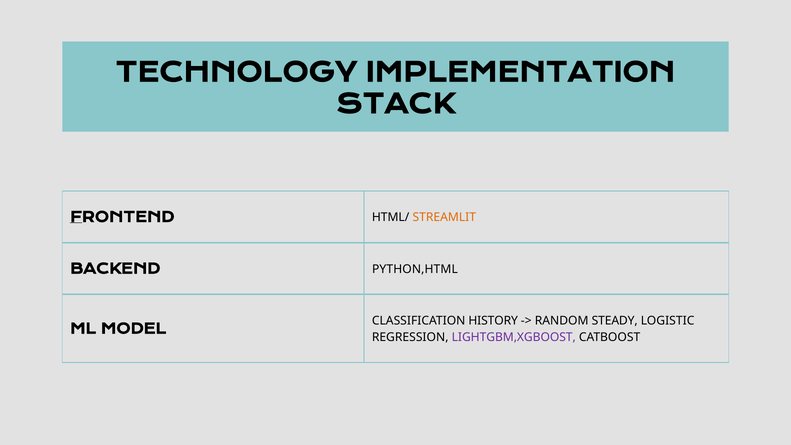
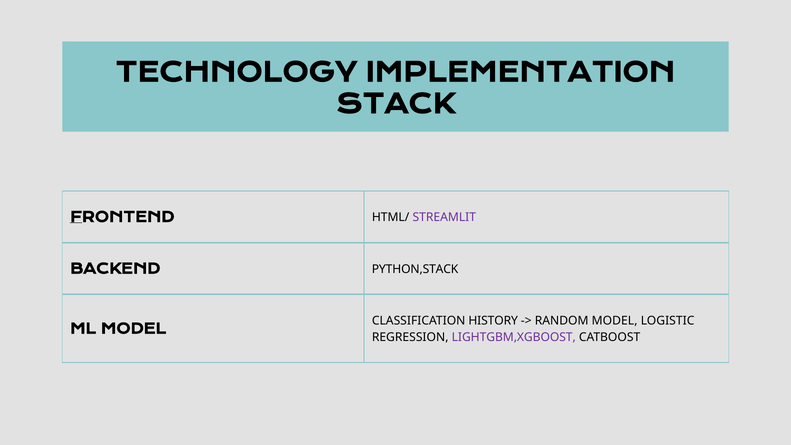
STREAMLIT colour: orange -> purple (444, 217)
PYTHON,HTML: PYTHON,HTML -> PYTHON,STACK (415, 269)
RANDOM STEADY: STEADY -> MODEL (615, 321)
